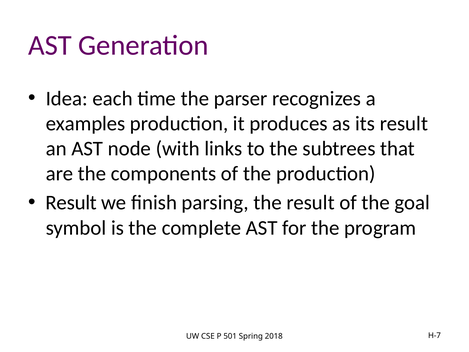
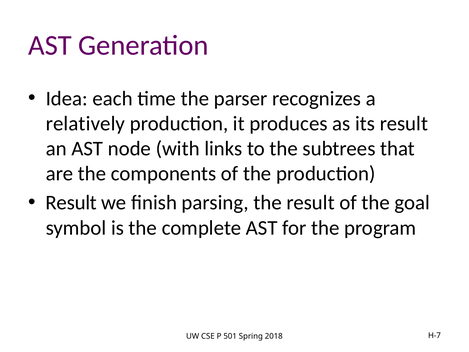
examples: examples -> relatively (85, 123)
